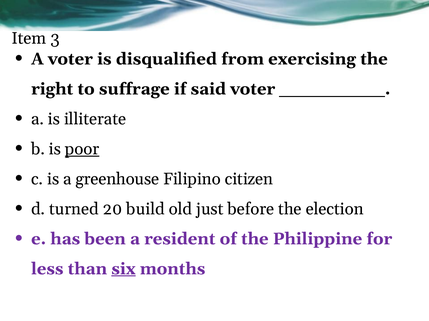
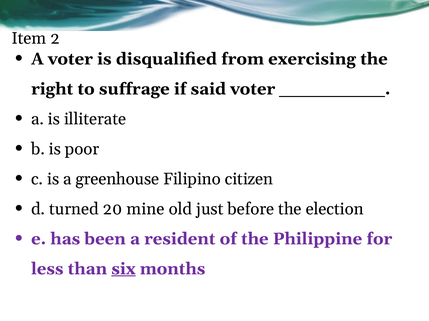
3: 3 -> 2 (55, 38)
poor underline: present -> none (82, 149)
build: build -> mine (146, 209)
